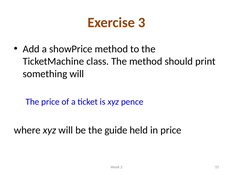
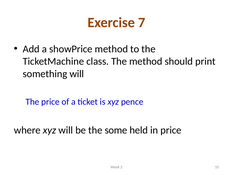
3: 3 -> 7 (142, 23)
guide: guide -> some (116, 130)
